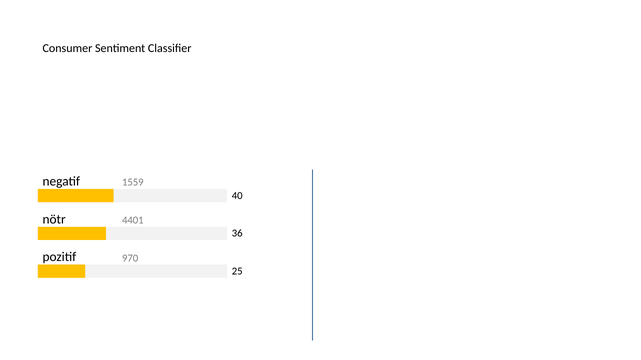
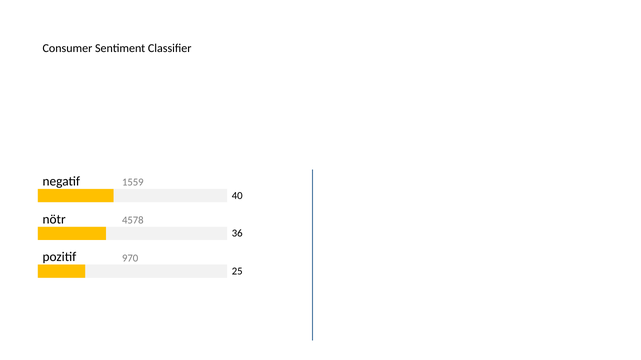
4401: 4401 -> 4578 (133, 221)
